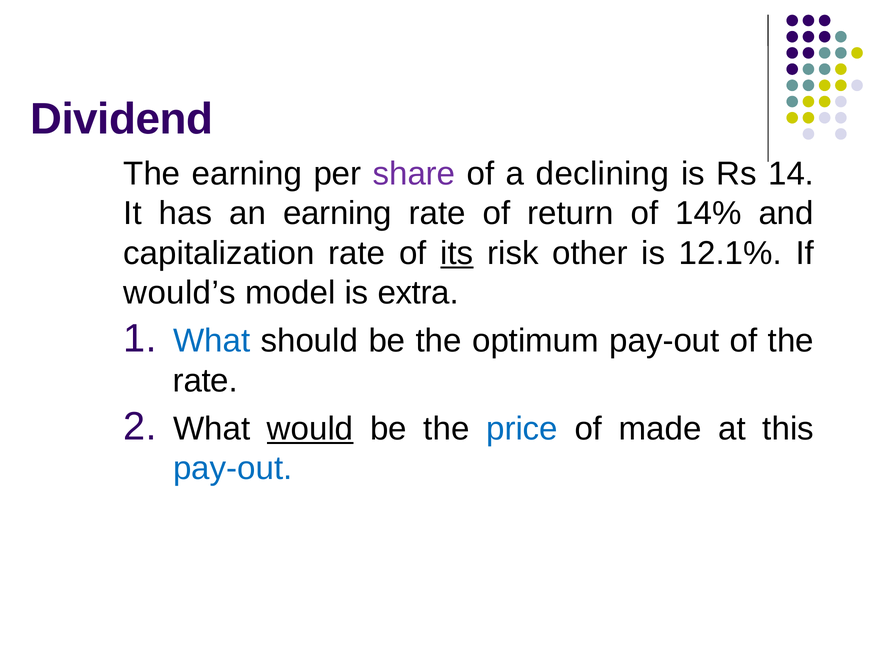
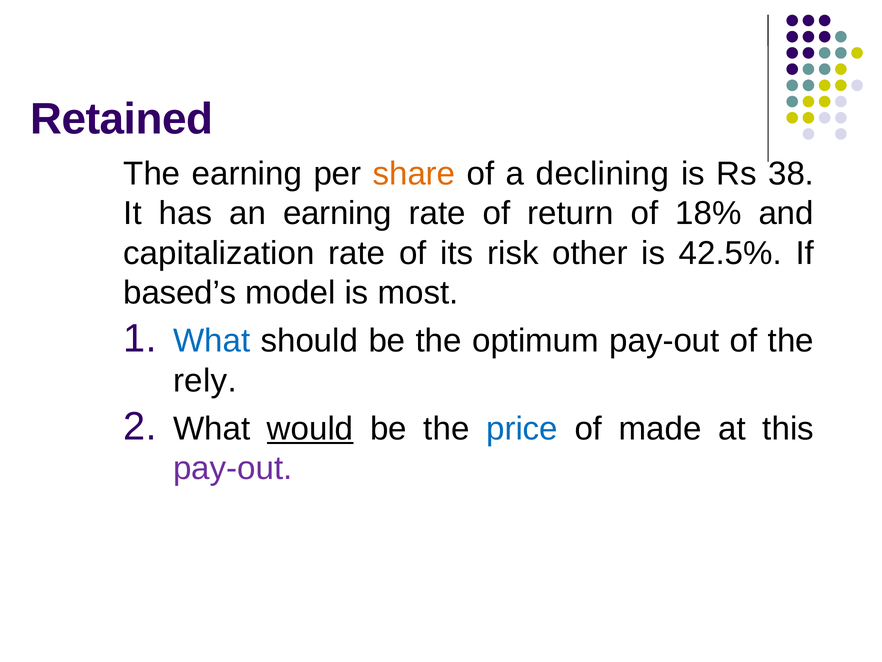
Dividend: Dividend -> Retained (122, 119)
share colour: purple -> orange (414, 174)
14: 14 -> 38 (791, 174)
14%: 14% -> 18% (708, 213)
its underline: present -> none (457, 253)
12.1%: 12.1% -> 42.5% (730, 253)
would’s: would’s -> based’s (180, 293)
extra: extra -> most (418, 293)
rate: rate -> rely (205, 380)
pay-out colour: blue -> purple (233, 468)
